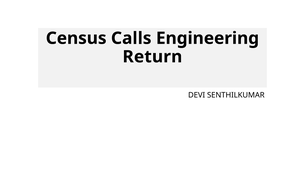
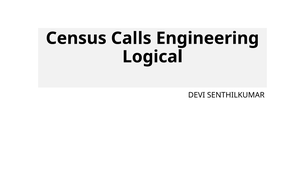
Return: Return -> Logical (152, 57)
